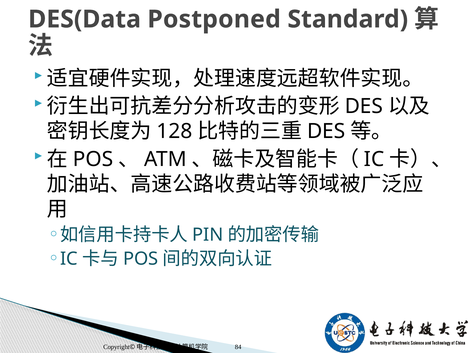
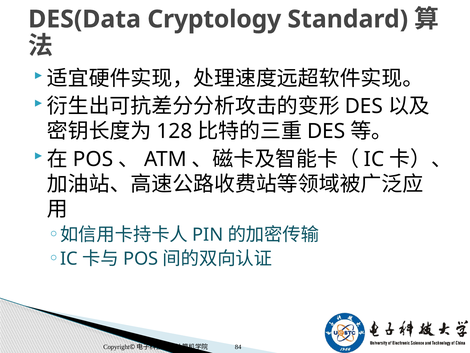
Postponed: Postponed -> Cryptology (214, 19)
